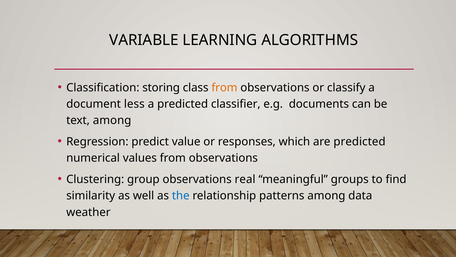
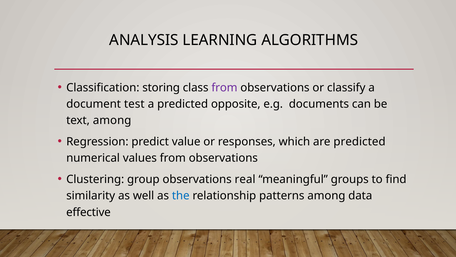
VARIABLE: VARIABLE -> ANALYSIS (144, 40)
from colour: orange -> purple (224, 87)
less: less -> test (134, 104)
classifier: classifier -> opposite (236, 104)
weather: weather -> effective (88, 212)
